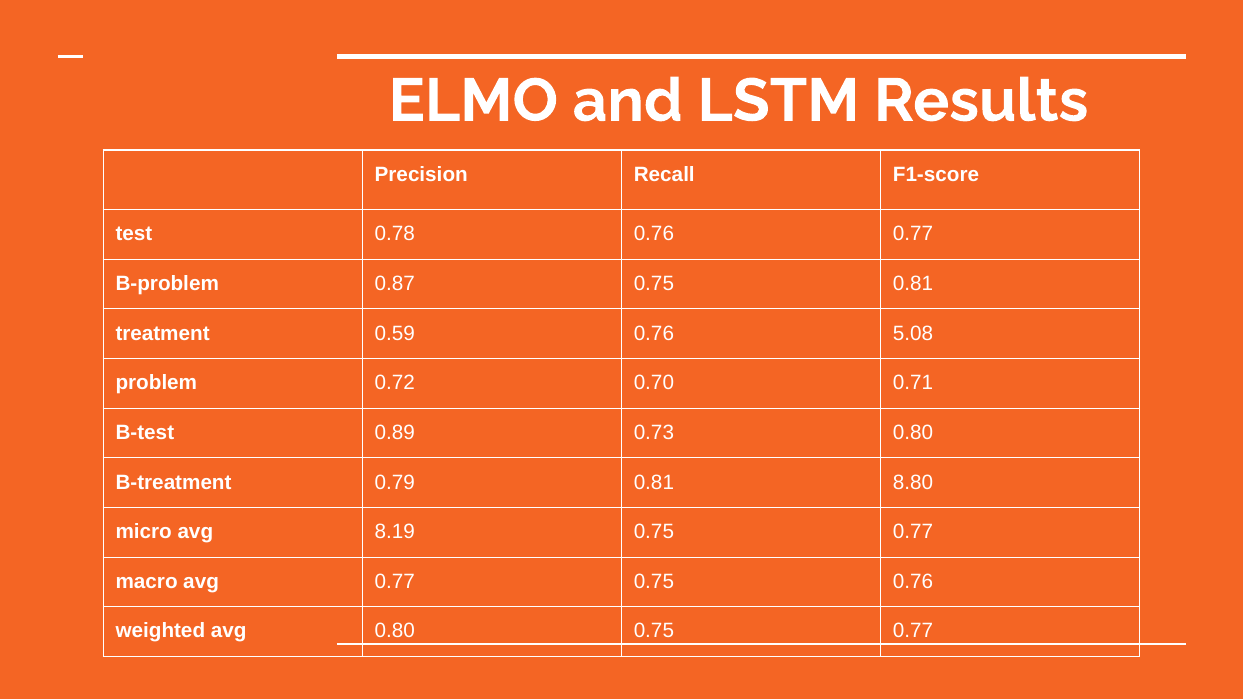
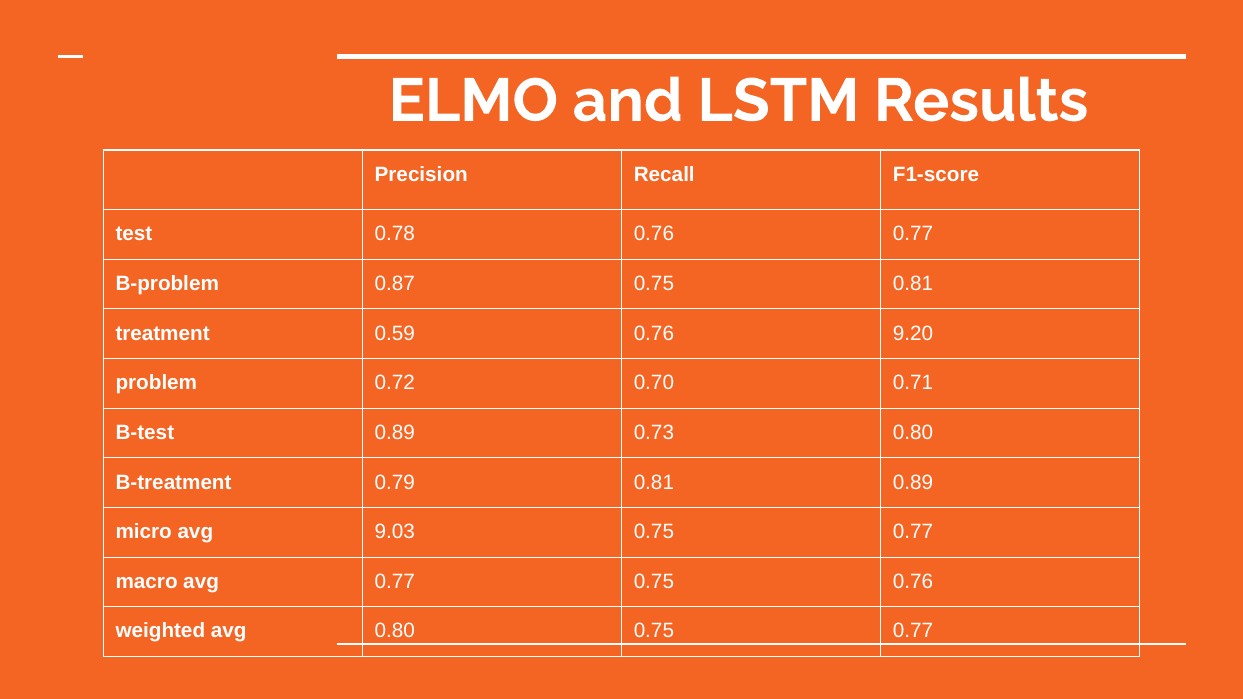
5.08: 5.08 -> 9.20 (913, 333)
0.81 8.80: 8.80 -> 0.89 (913, 482)
8.19: 8.19 -> 9.03 (395, 532)
